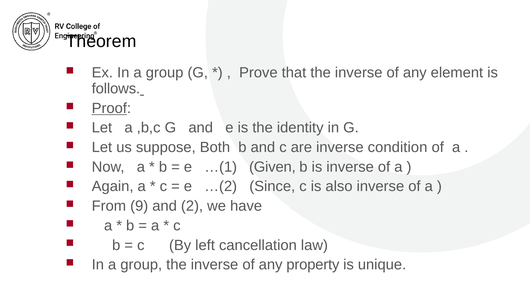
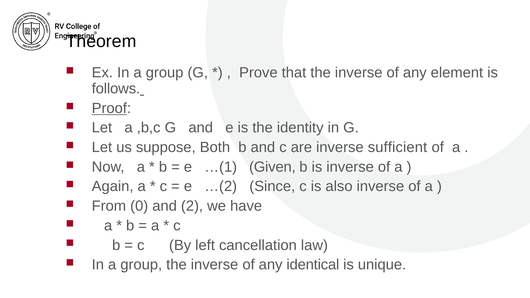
condition: condition -> sufficient (398, 147)
9: 9 -> 0 (139, 206)
property: property -> identical (313, 265)
